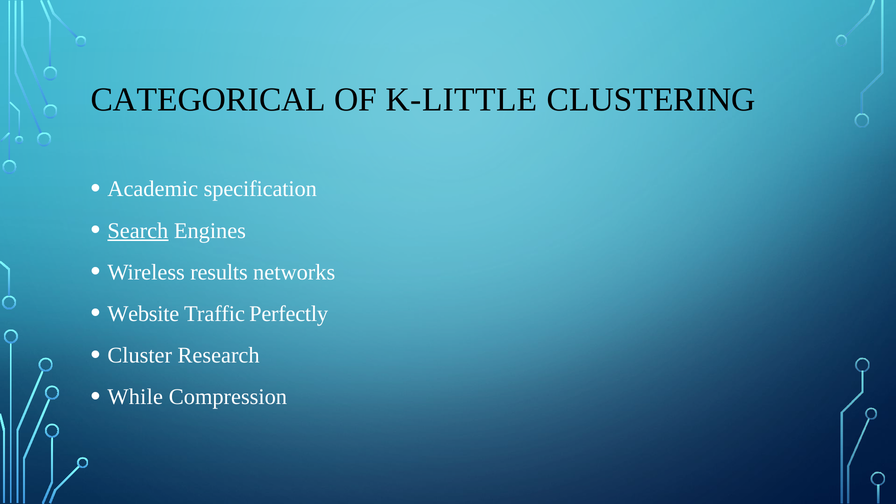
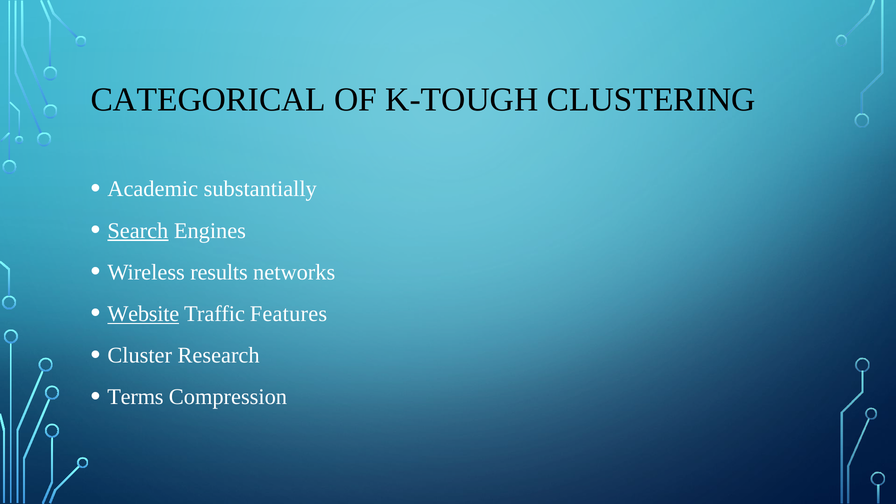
K-LITTLE: K-LITTLE -> K-TOUGH (462, 100)
specification: specification -> substantially (260, 189)
Website underline: none -> present (143, 314)
Perfectly: Perfectly -> Features (288, 314)
While: While -> Terms (135, 397)
